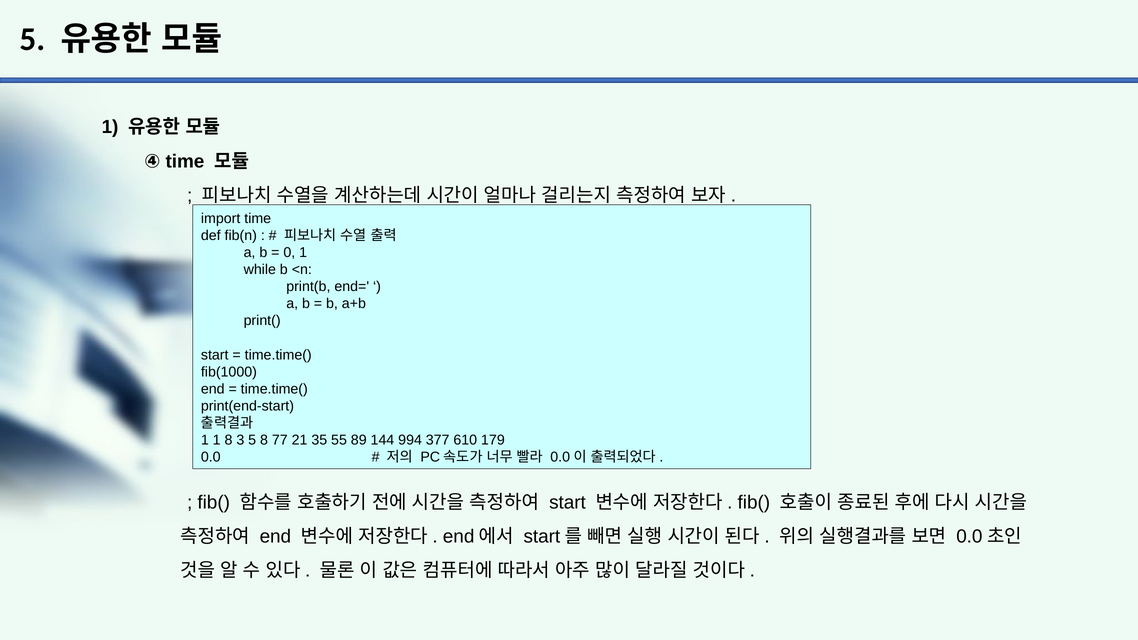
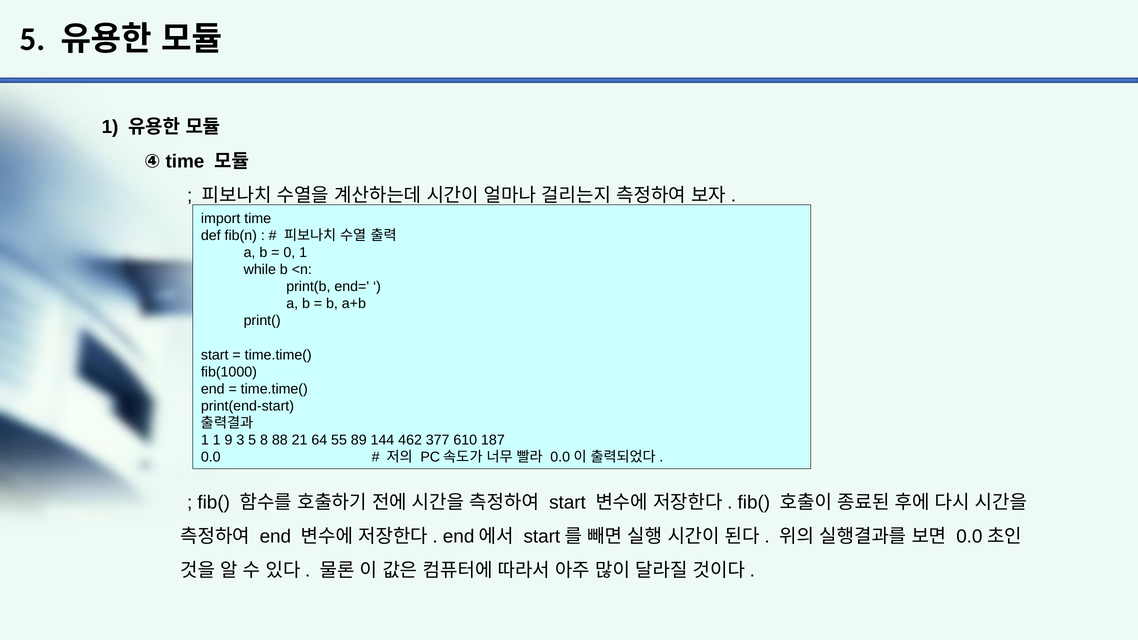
1 8: 8 -> 9 (229, 440)
77: 77 -> 88 (280, 440)
35: 35 -> 64 (319, 440)
994: 994 -> 462 (410, 440)
179: 179 -> 187 (493, 440)
